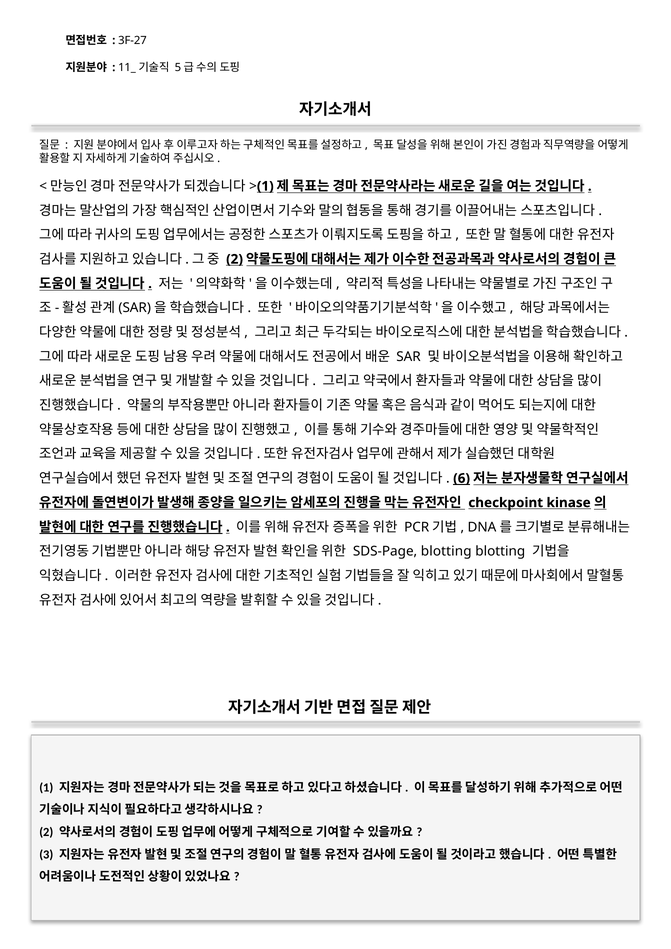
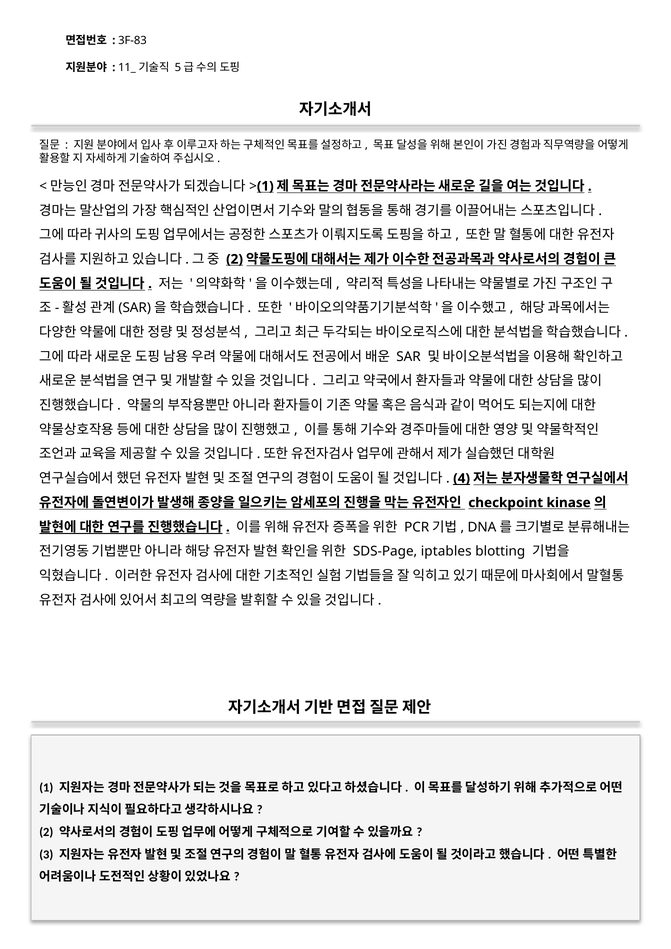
3F-27: 3F-27 -> 3F-83 (132, 40)
6: 6 -> 4 (462, 478)
SDS-Page blotting: blotting -> iptables (446, 551)
